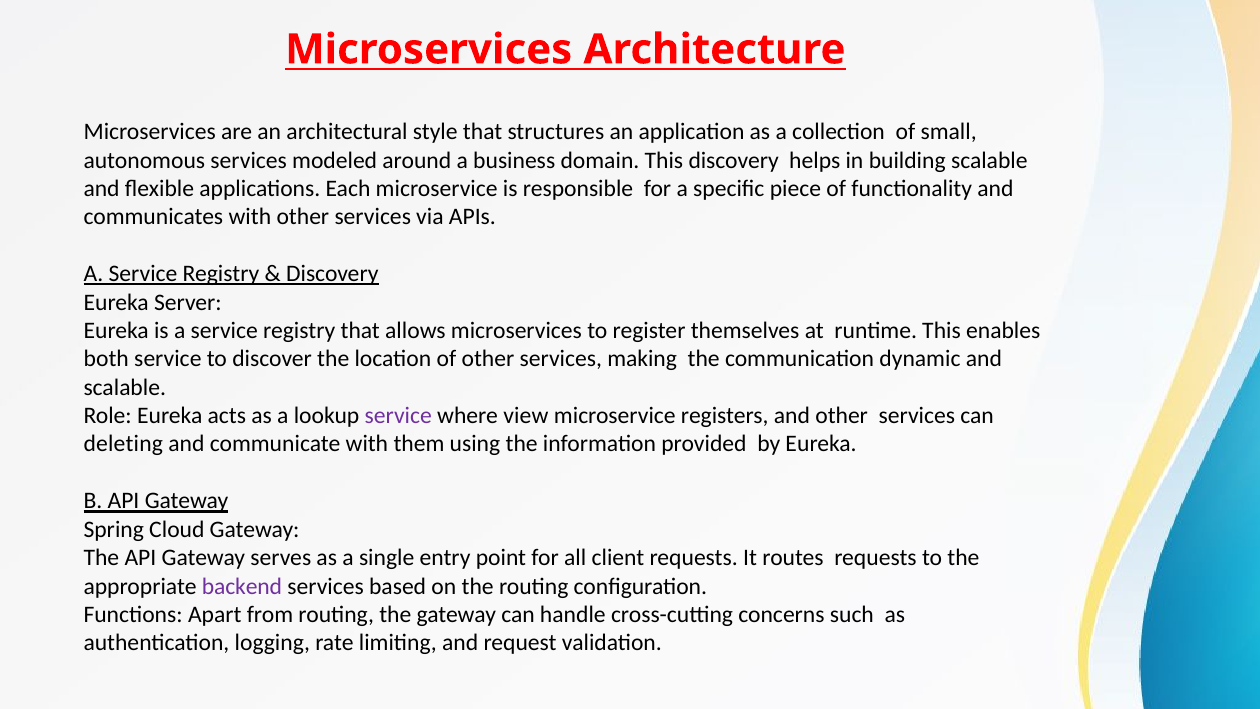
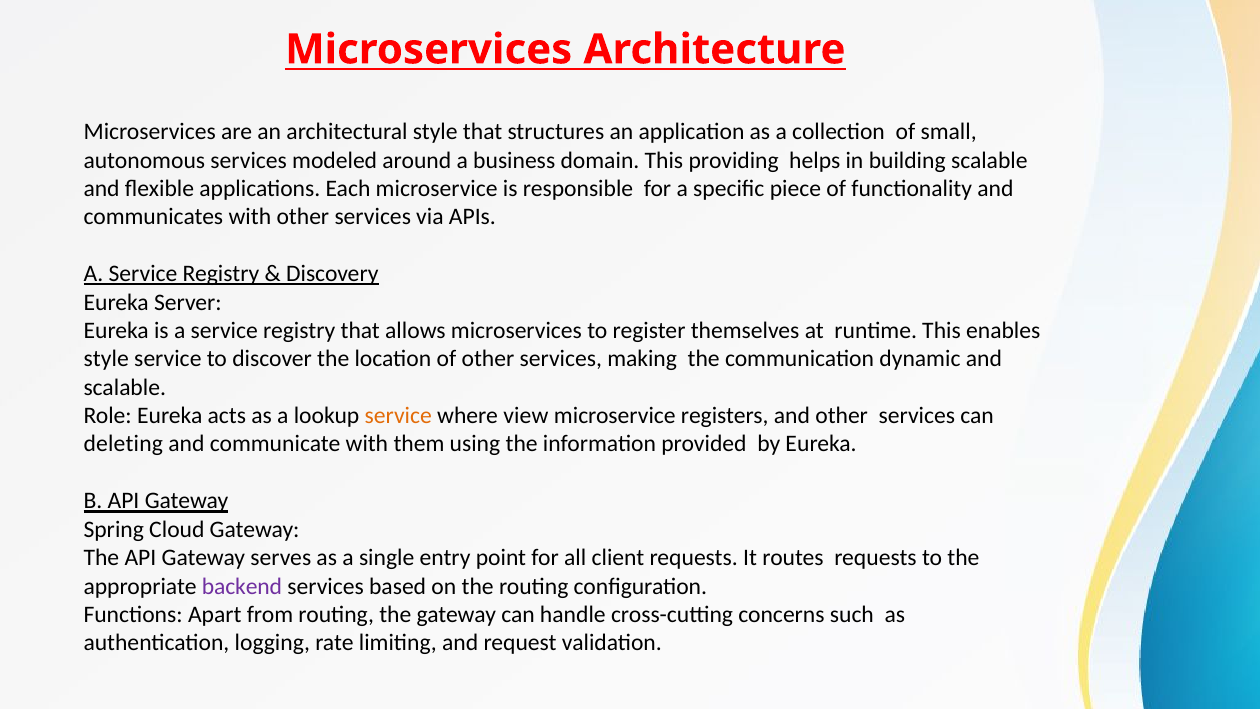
This discovery: discovery -> providing (734, 160)
both: both -> style (106, 359)
service colour: purple -> orange (398, 416)
